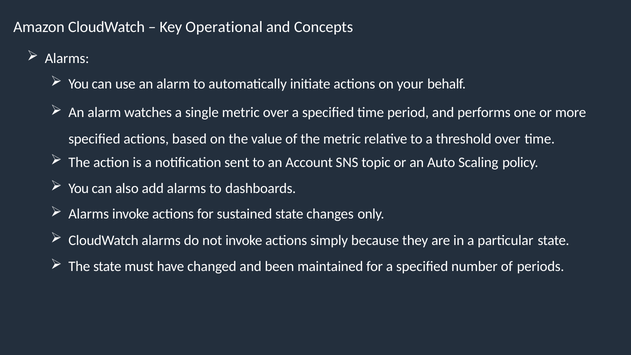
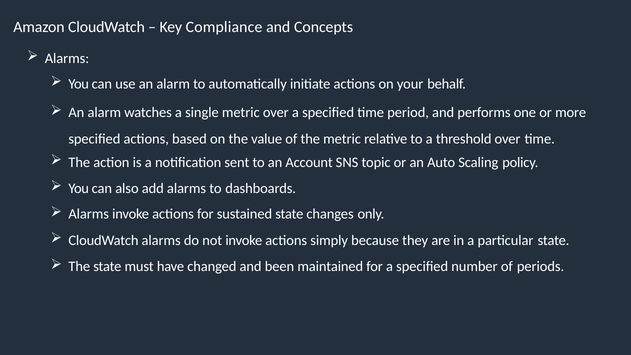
Operational: Operational -> Compliance (224, 27)
